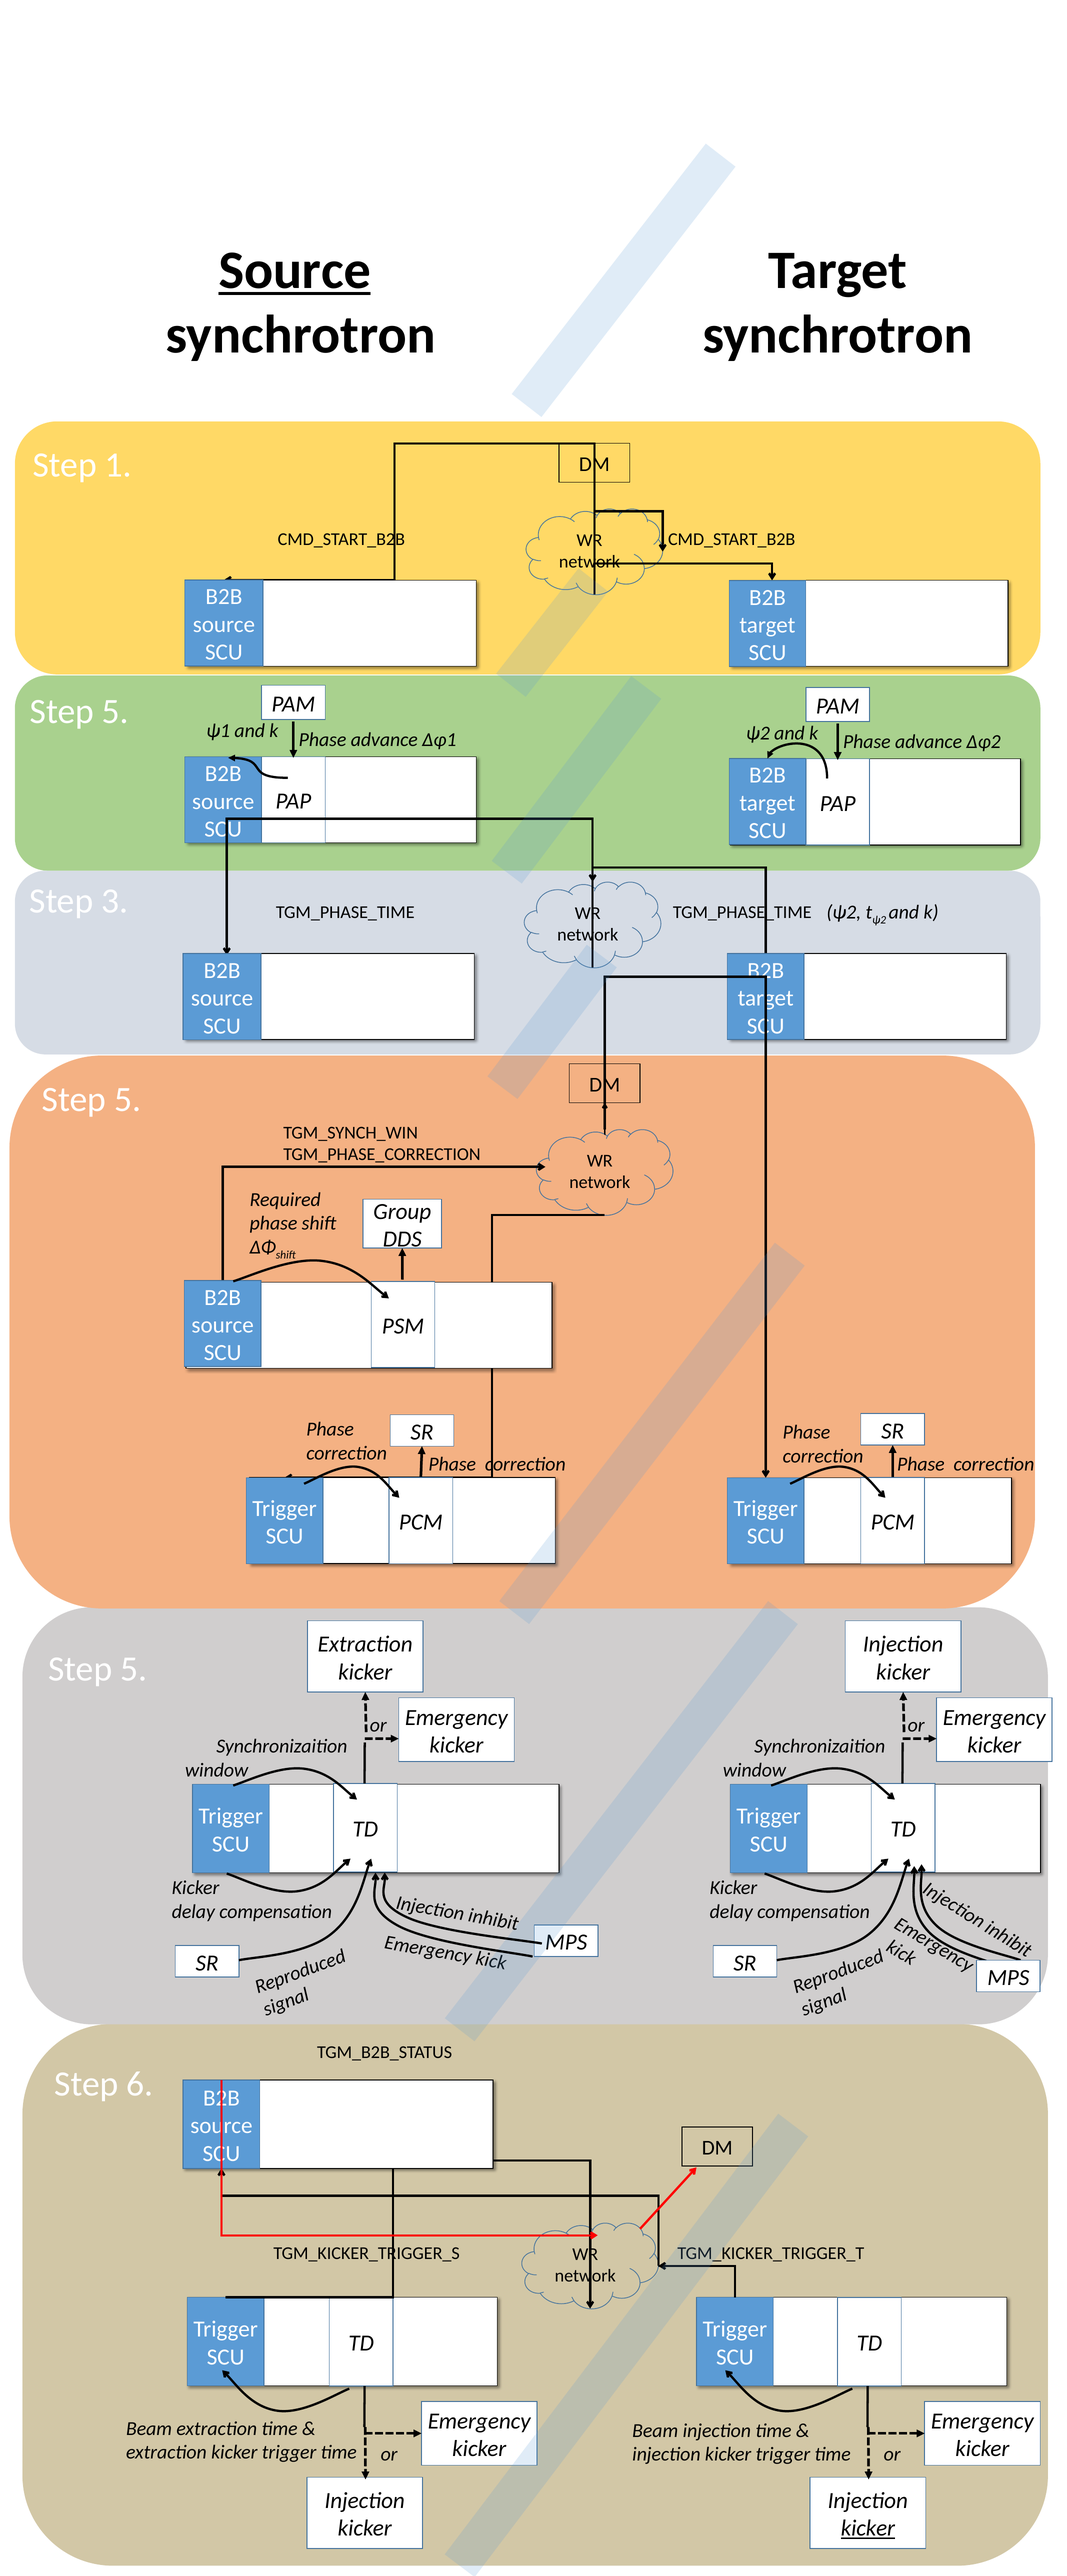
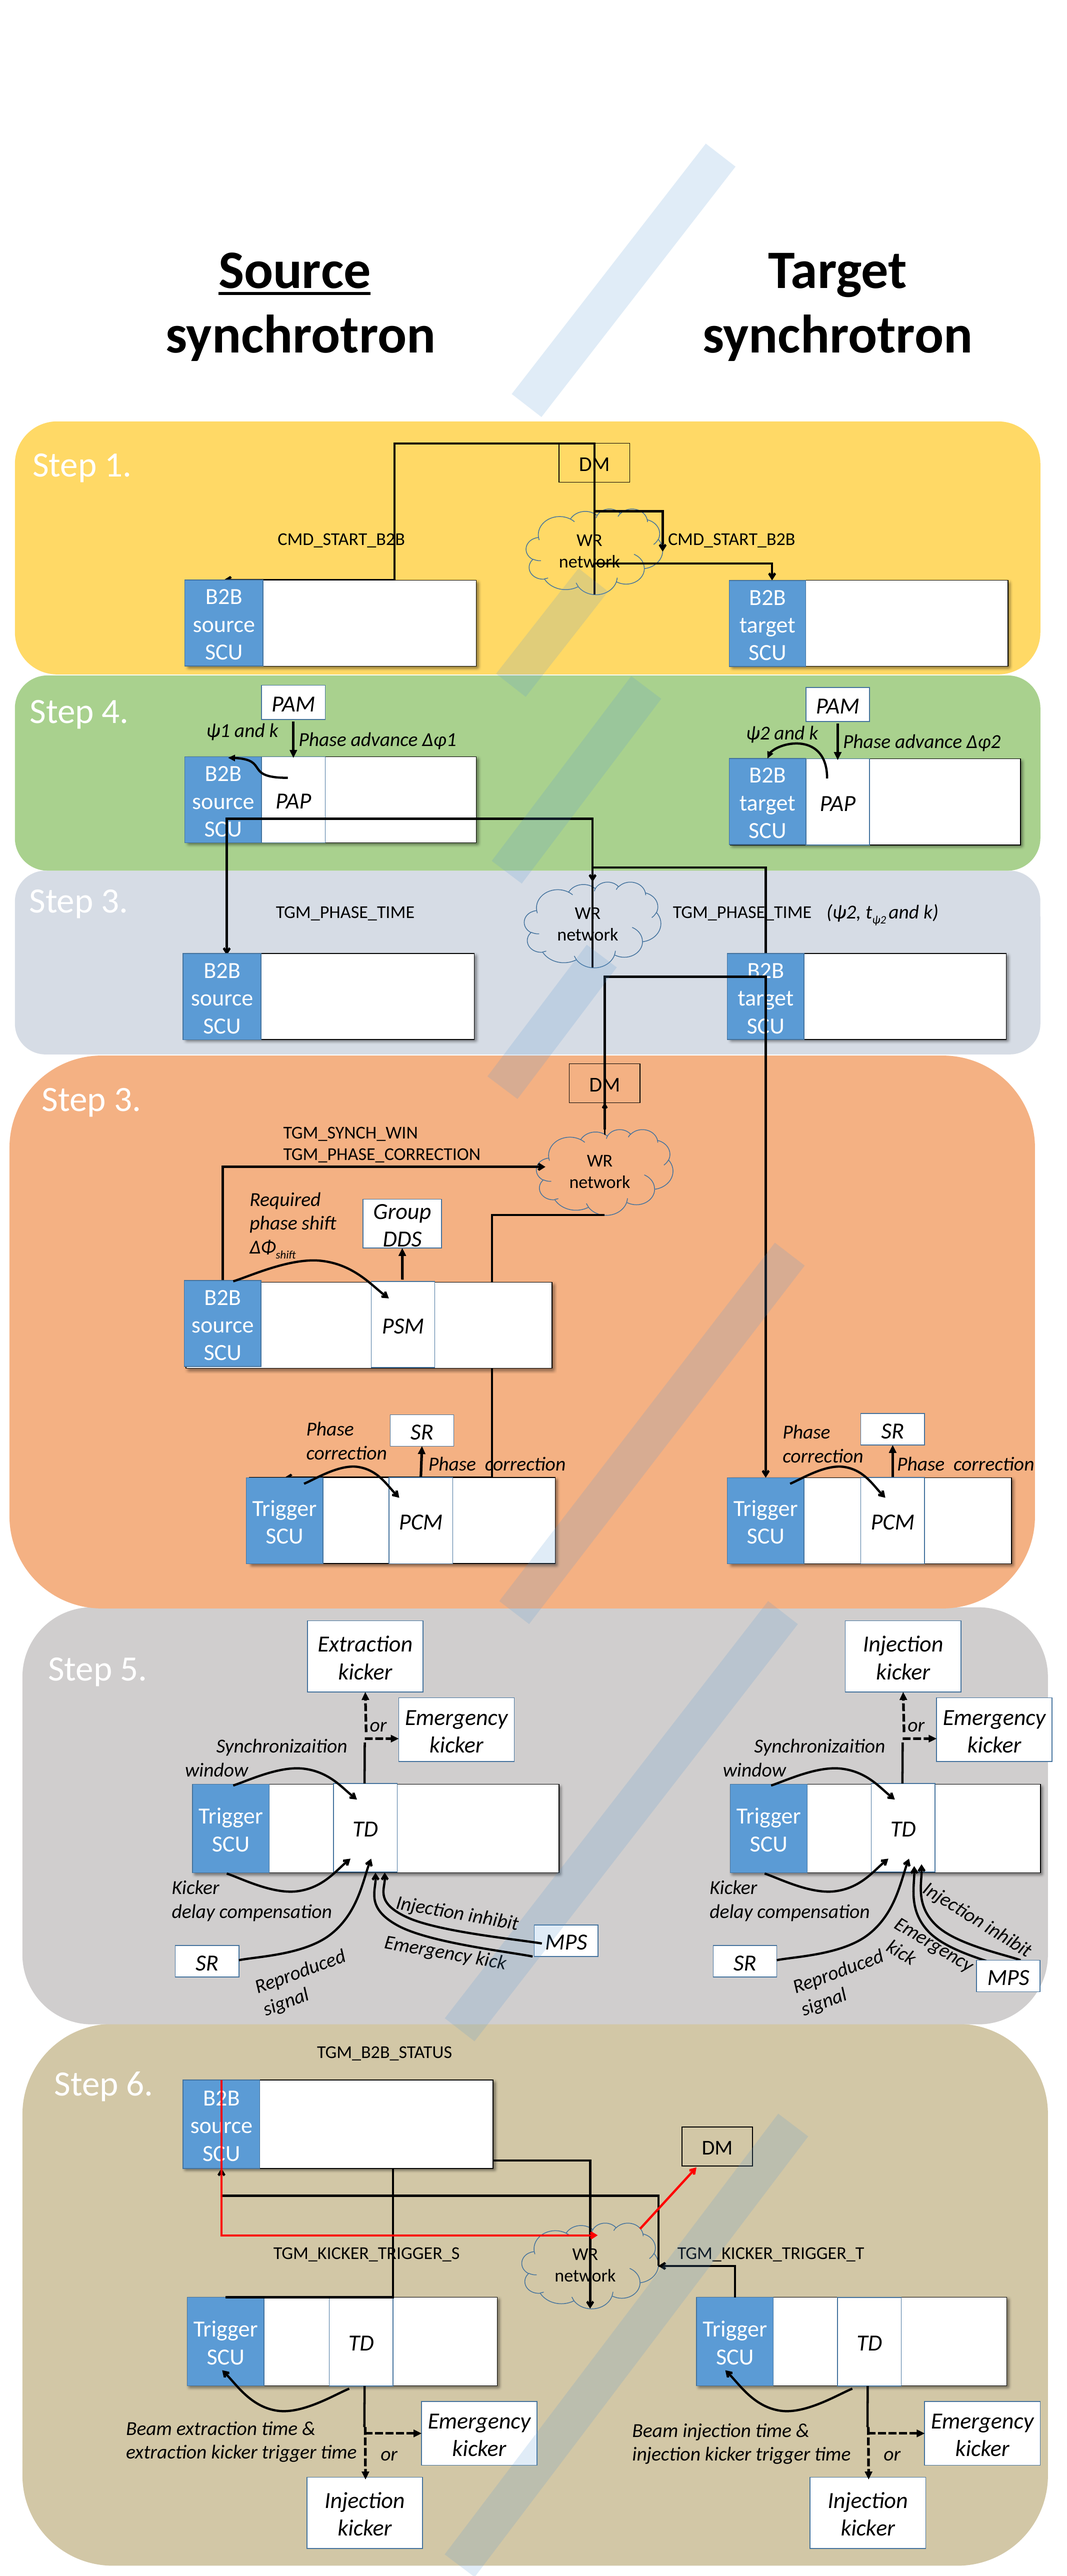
5: 5 -> 4 (115, 712)
5: 5 -> 3 (127, 1100)
kicker underline: present -> none (868, 2529)
